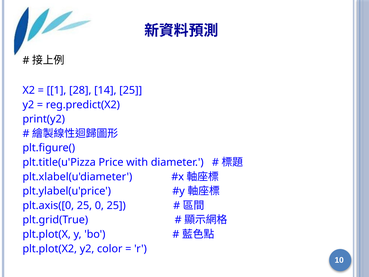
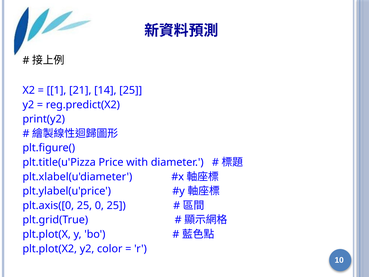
28: 28 -> 21 (80, 90)
